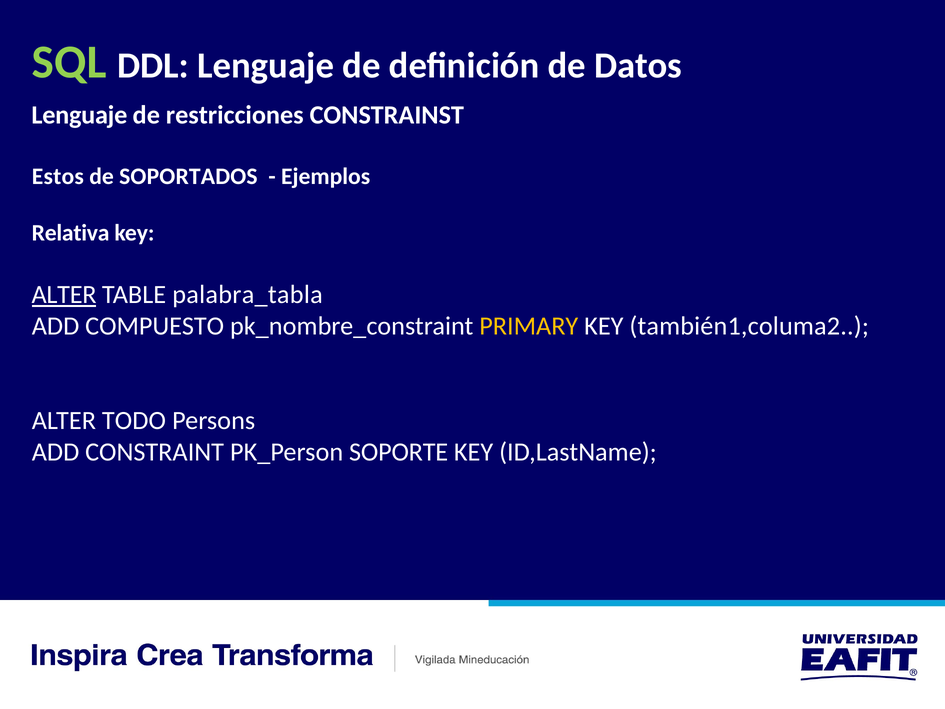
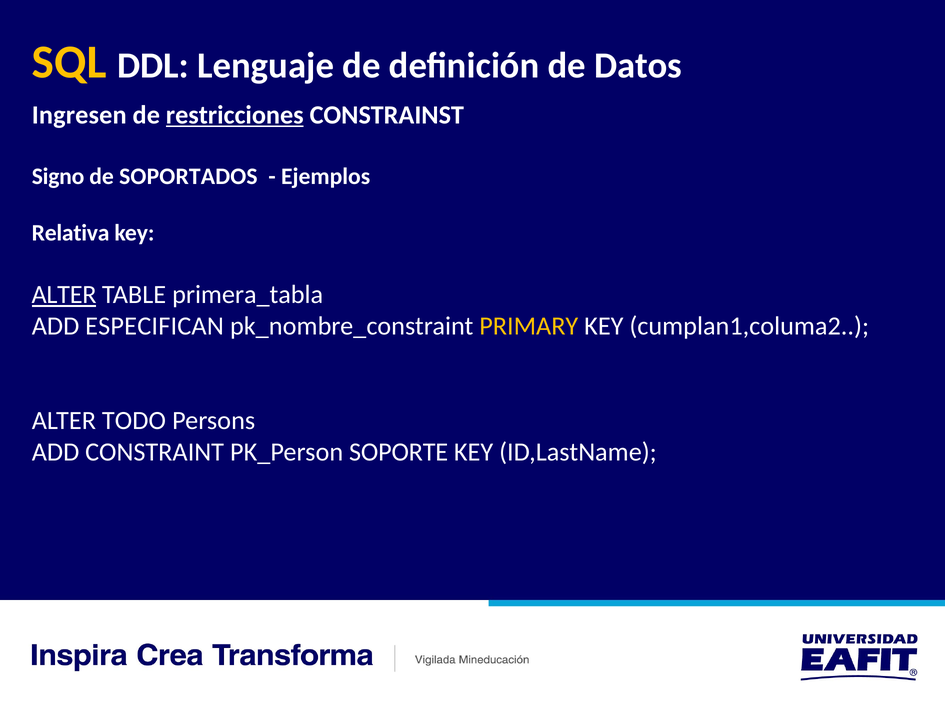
SQL colour: light green -> yellow (69, 62)
Lenguaje: Lenguaje -> Ingresen (79, 115)
restricciones underline: none -> present (235, 115)
Estos: Estos -> Signo (58, 176)
palabra_tabla: palabra_tabla -> primera_tabla (248, 295)
COMPUESTO: COMPUESTO -> ESPECIFICAN (155, 326)
también1,columa2: también1,columa2 -> cumplan1,columa2 (749, 326)
